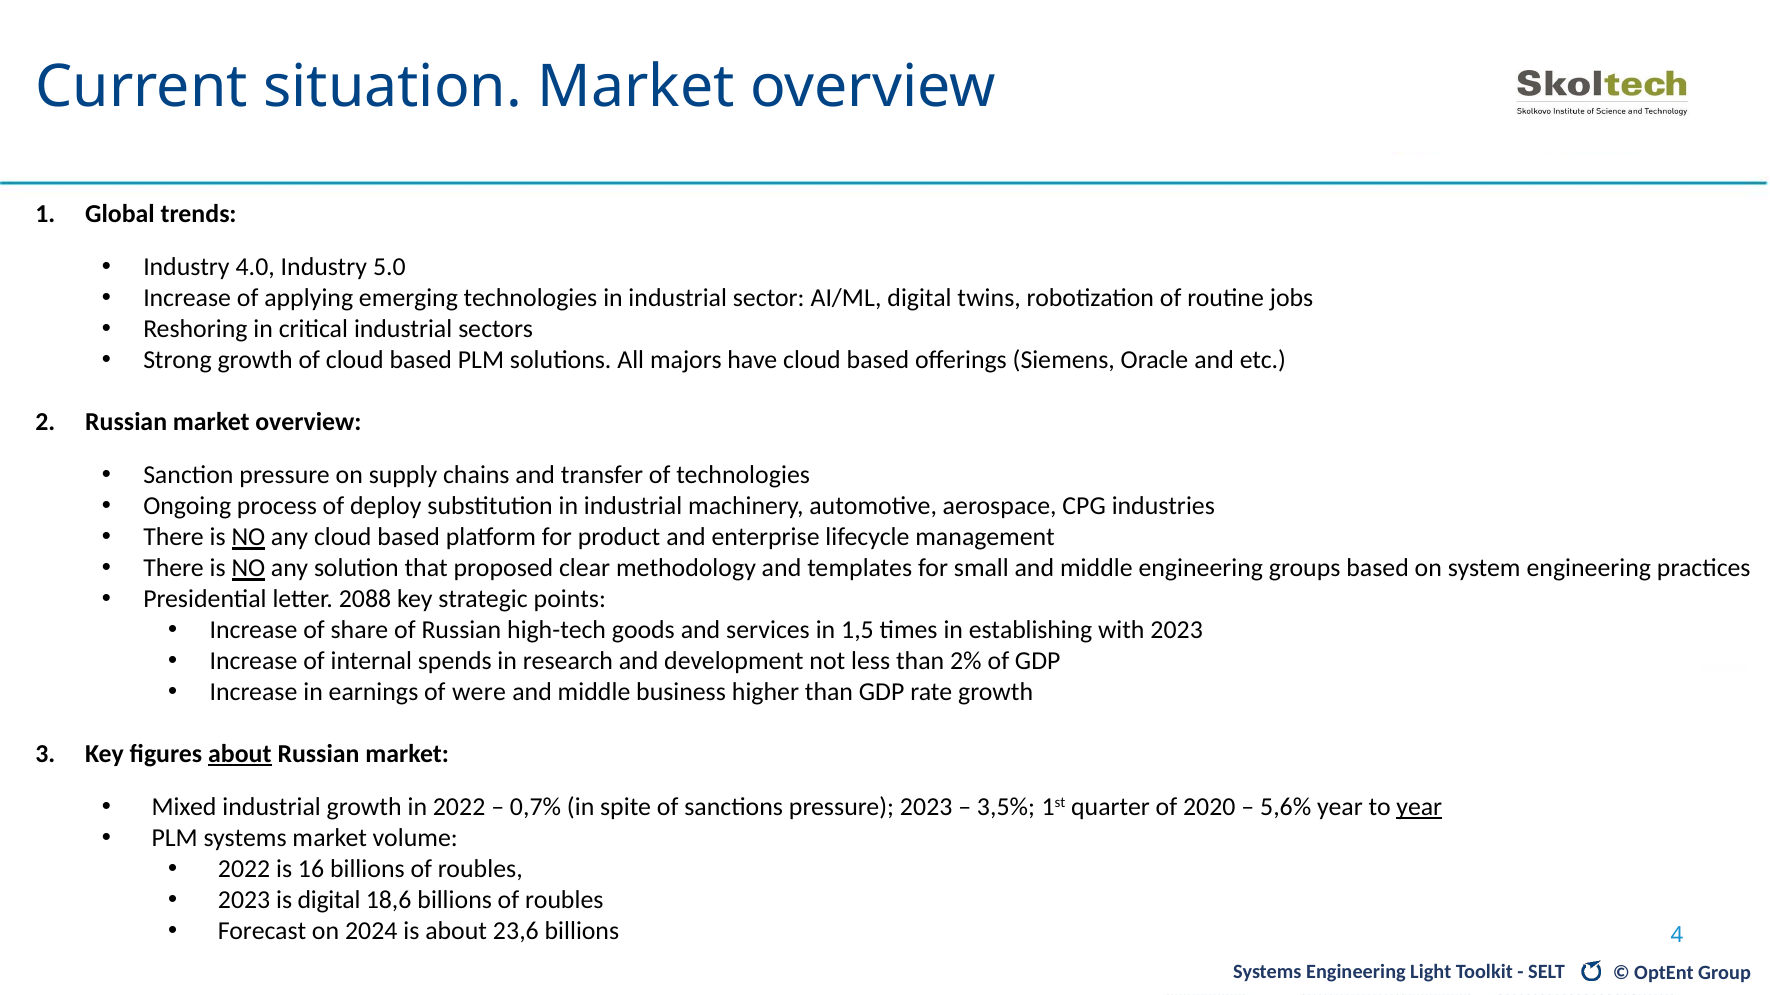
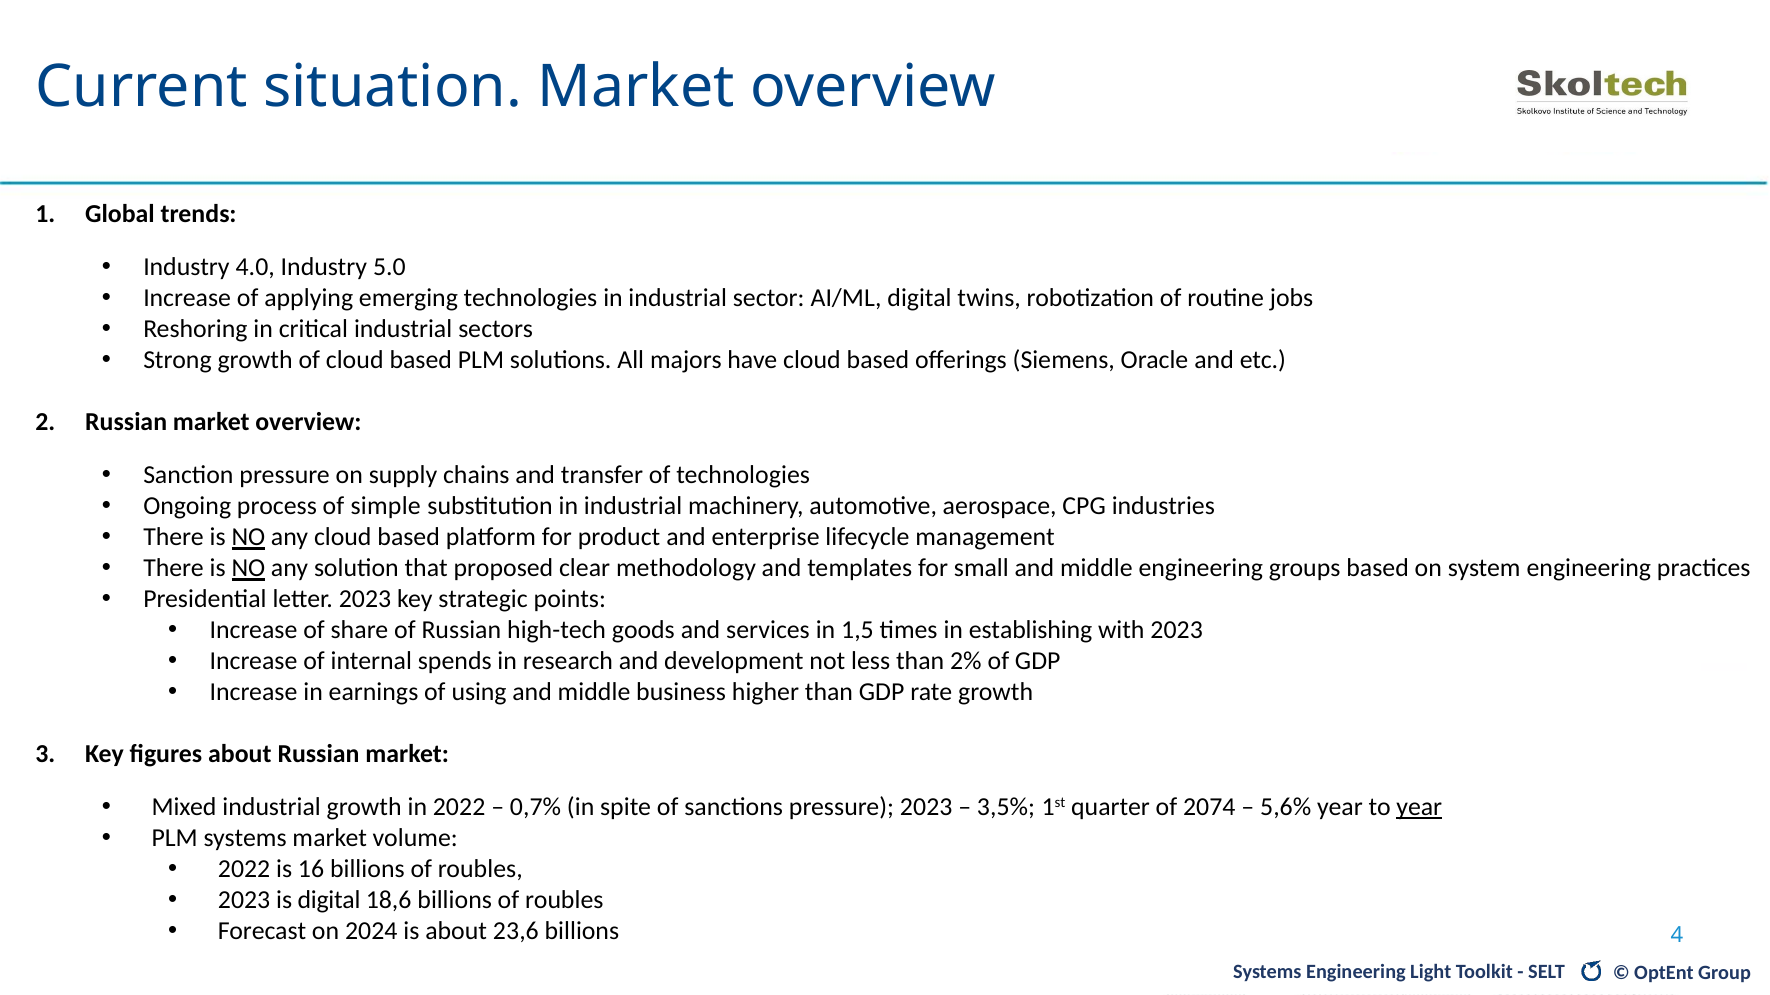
deploy: deploy -> simple (386, 507)
letter 2088: 2088 -> 2023 (365, 600)
were: were -> using (479, 693)
about underline: present -> none (240, 755)
2020: 2020 -> 2074 (1209, 808)
